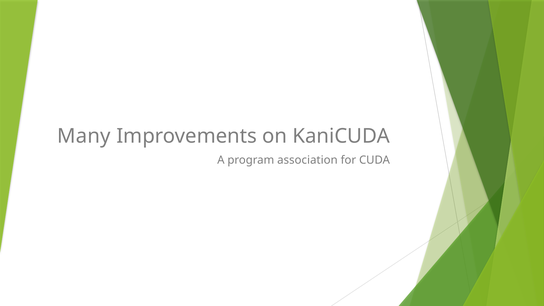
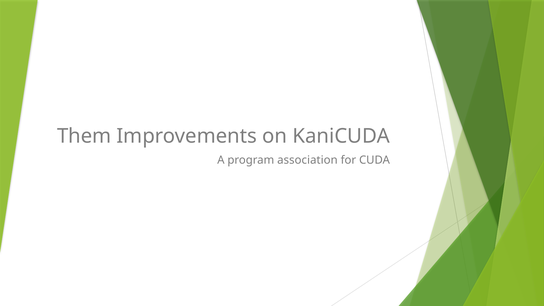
Many: Many -> Them (84, 136)
